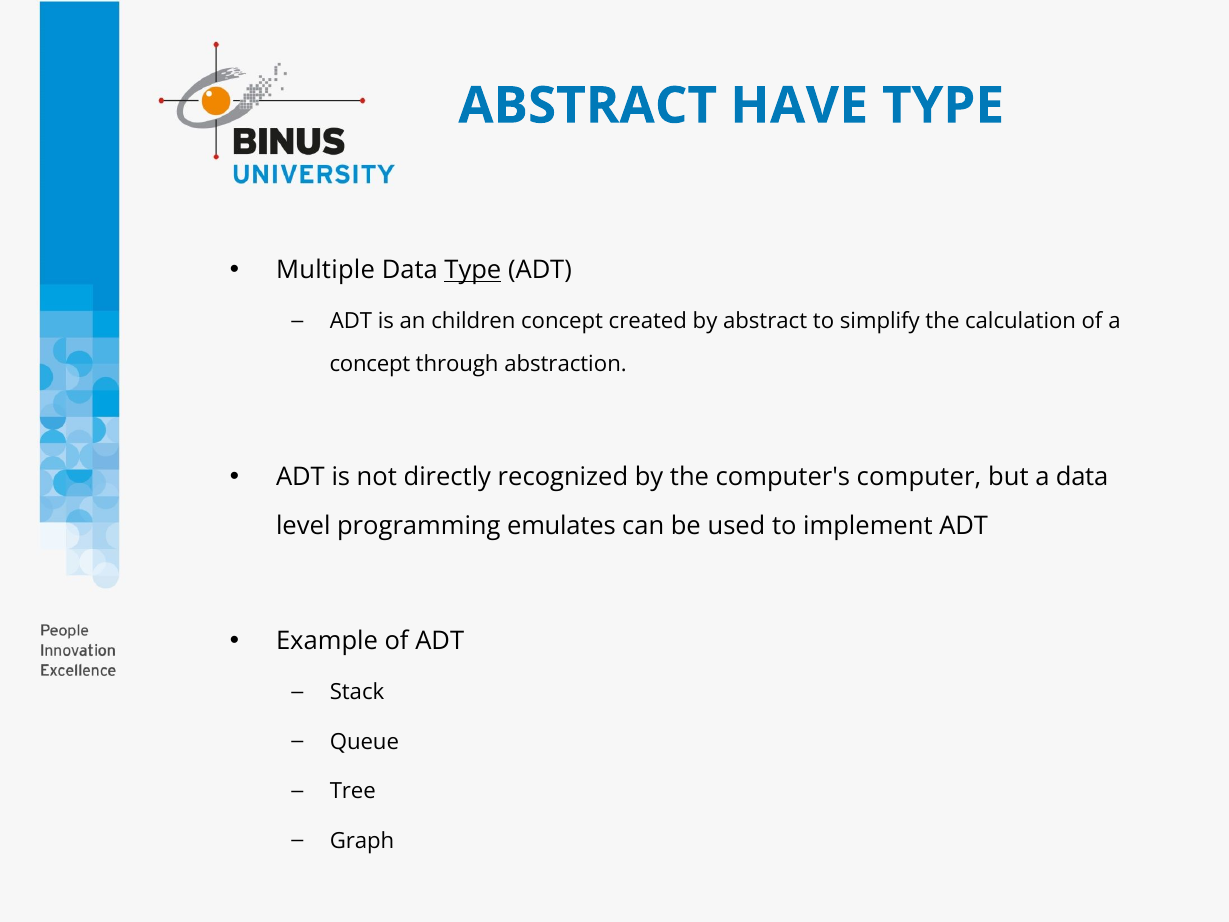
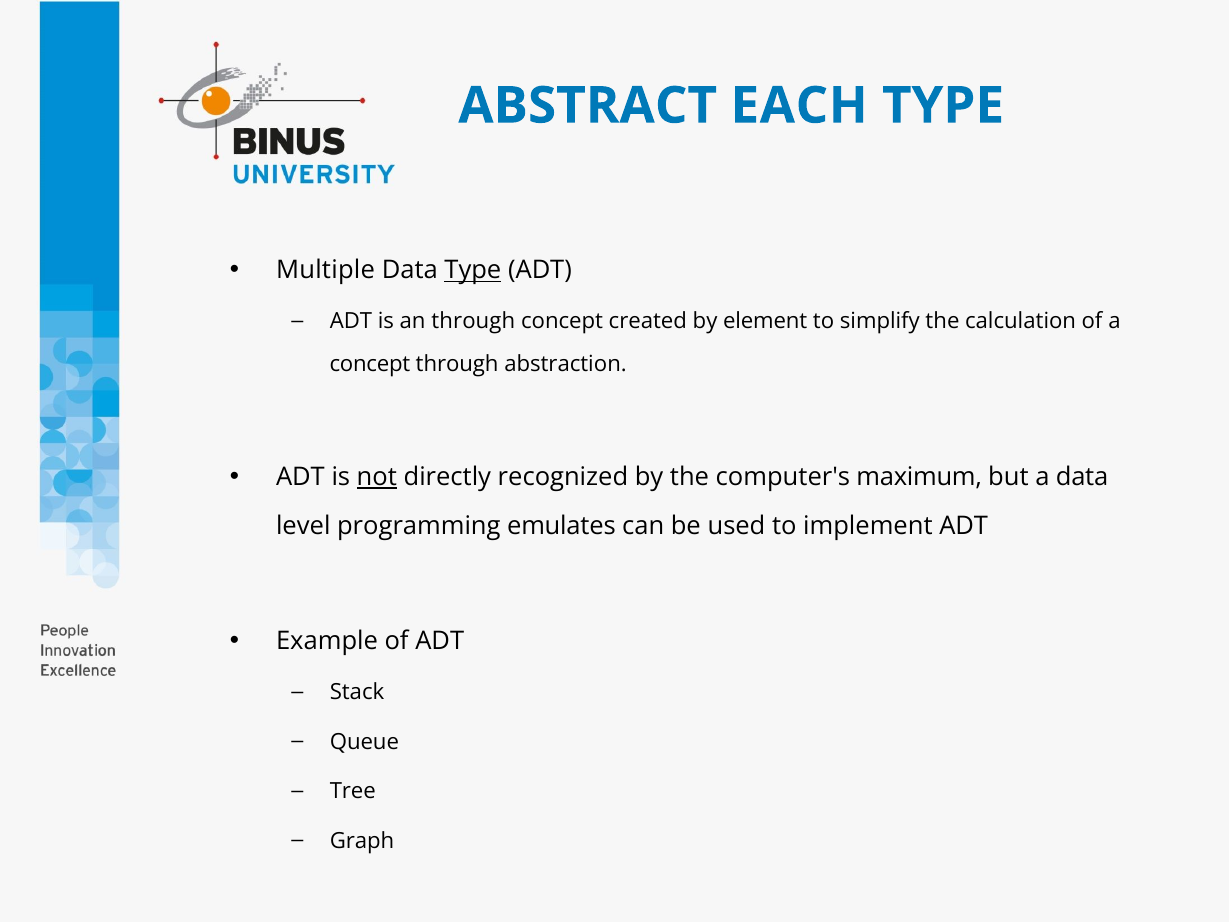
HAVE: HAVE -> EACH (799, 106)
an children: children -> through (473, 322)
by abstract: abstract -> element (765, 322)
not underline: none -> present (377, 477)
computer: computer -> maximum (919, 477)
